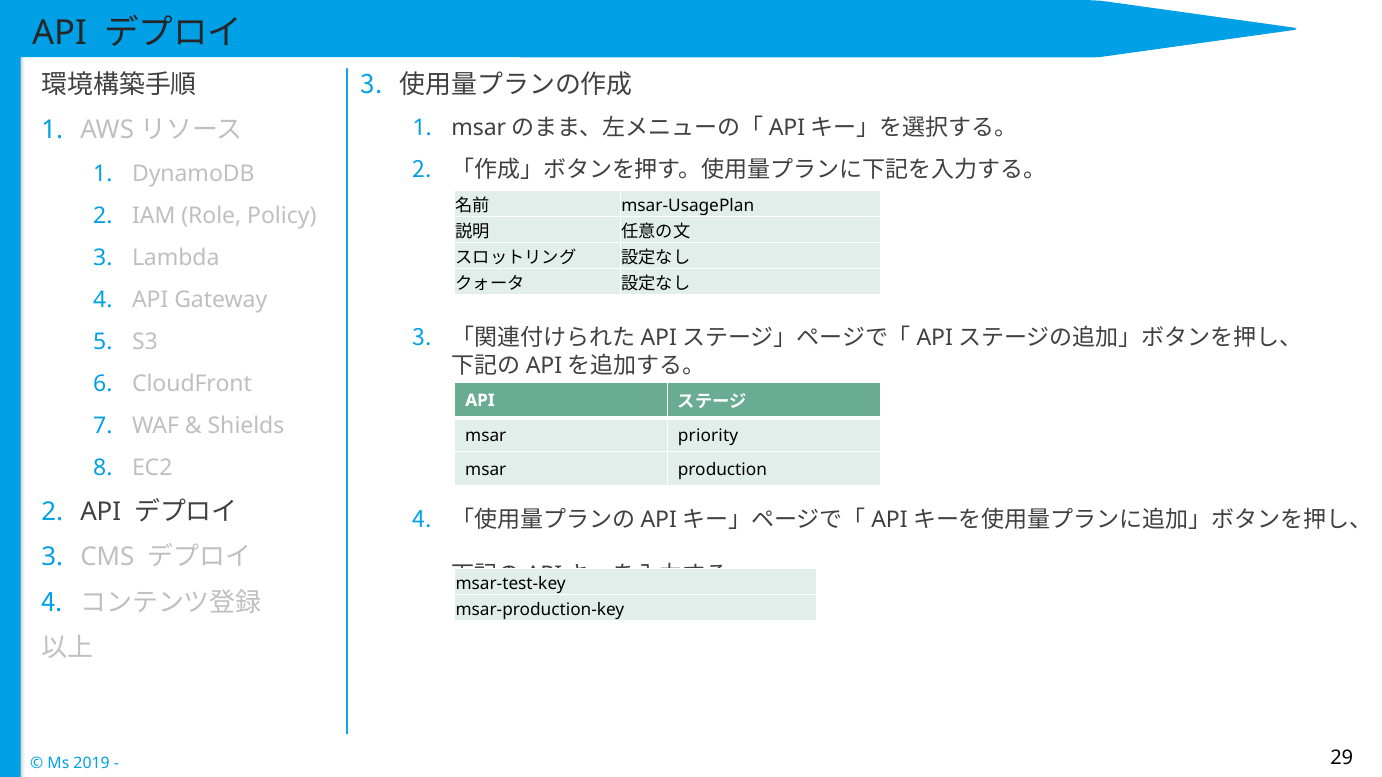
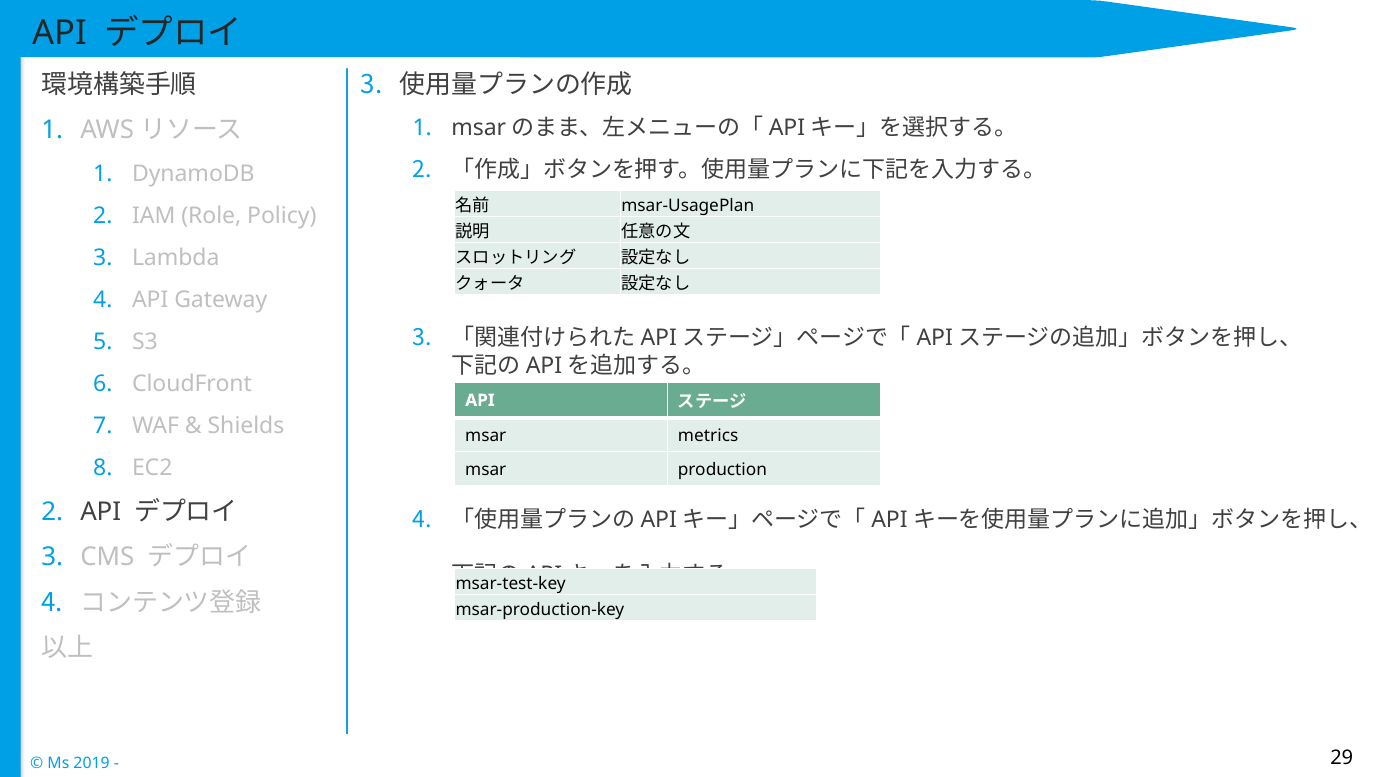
priority: priority -> metrics (708, 436)
